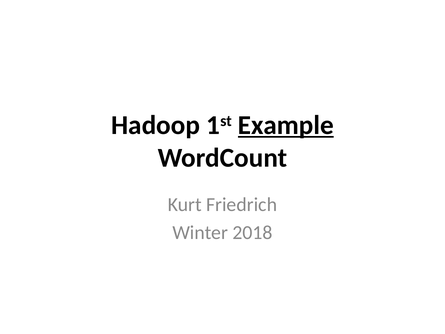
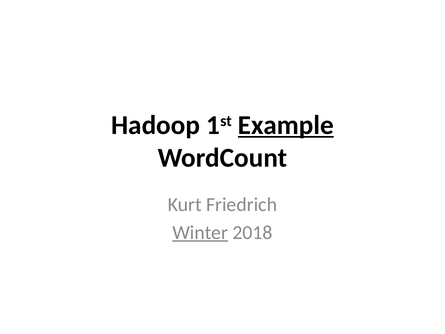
Winter underline: none -> present (200, 232)
